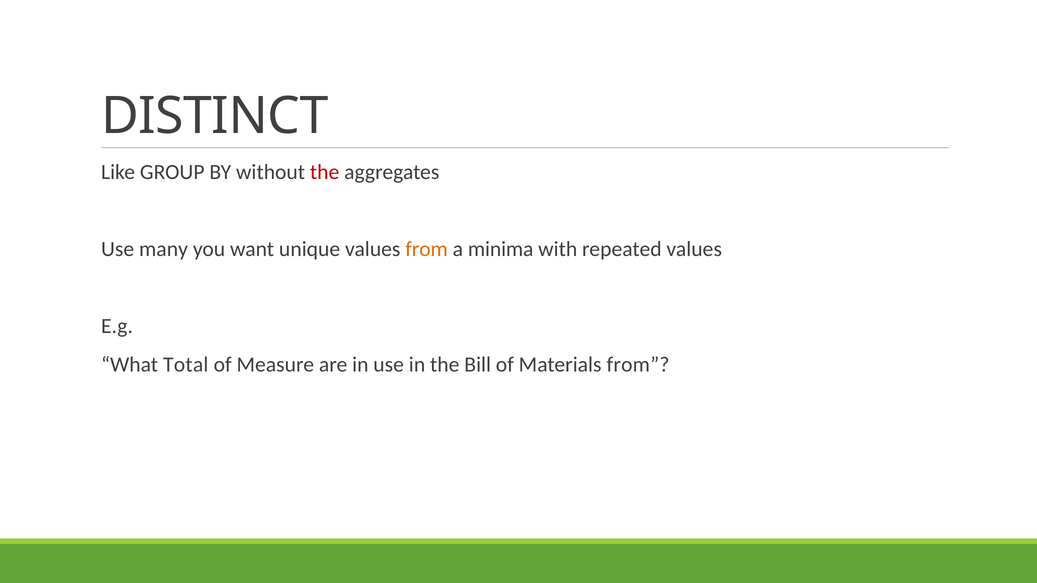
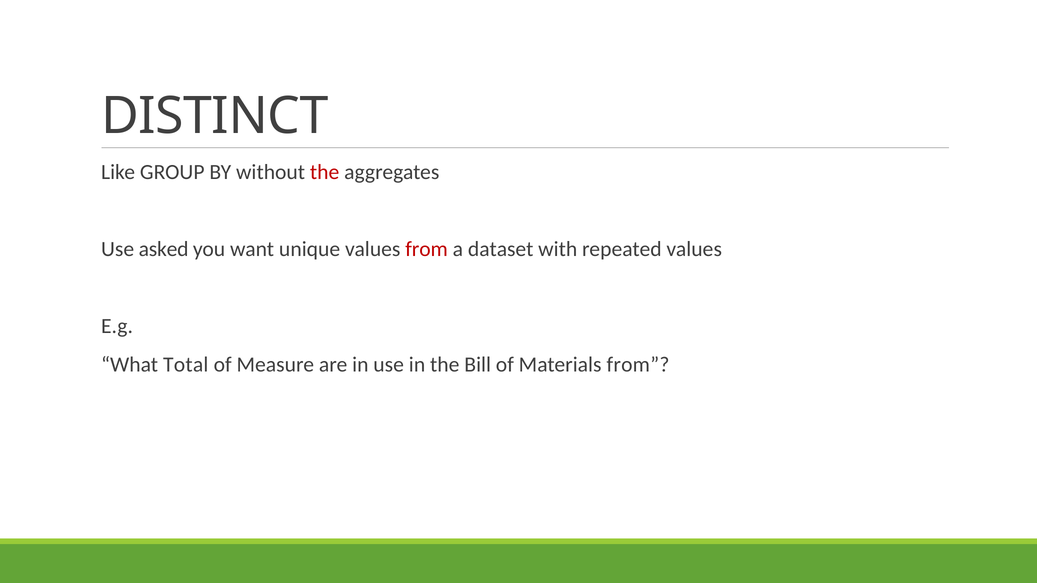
many: many -> asked (164, 249)
from colour: orange -> red (427, 249)
minima: minima -> dataset (501, 249)
